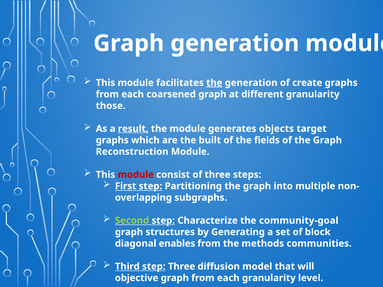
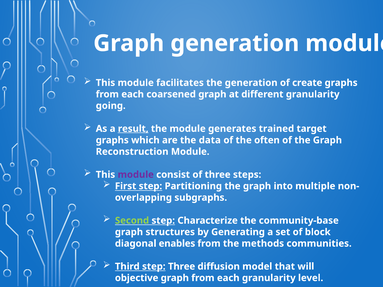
the underline: present -> none (214, 83)
those: those -> going (111, 106)
objects: objects -> trained (276, 129)
built: built -> data (210, 140)
fields: fields -> often (267, 140)
module colour: red -> purple (136, 175)
community-goal: community-goal -> community-base (299, 221)
